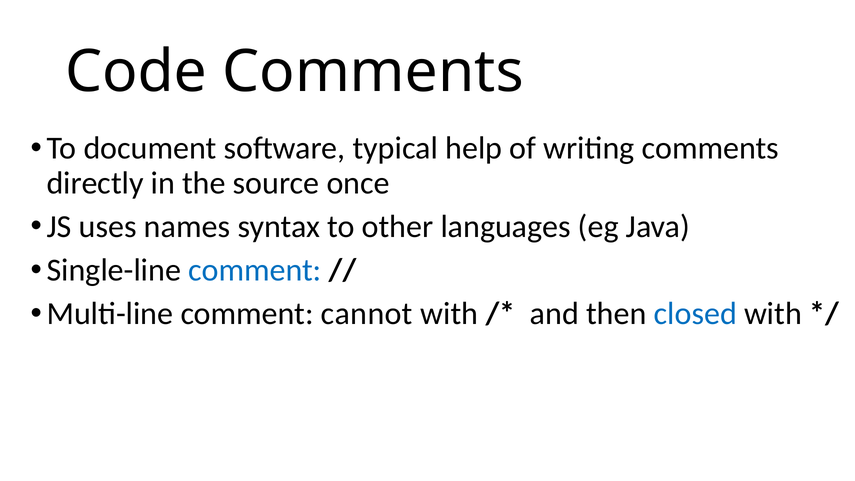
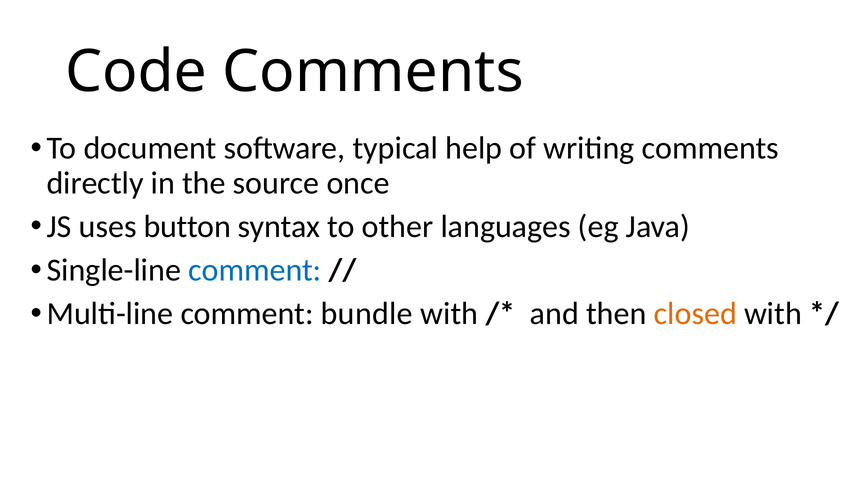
names: names -> button (187, 227)
cannot: cannot -> bundle (367, 314)
closed colour: blue -> orange (695, 314)
